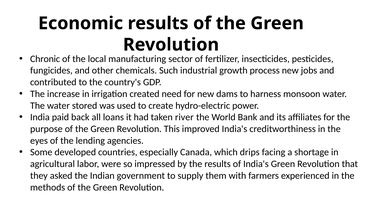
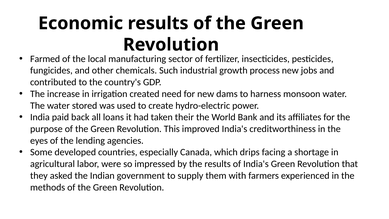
Chronic: Chronic -> Farmed (45, 59)
river: river -> their (184, 117)
